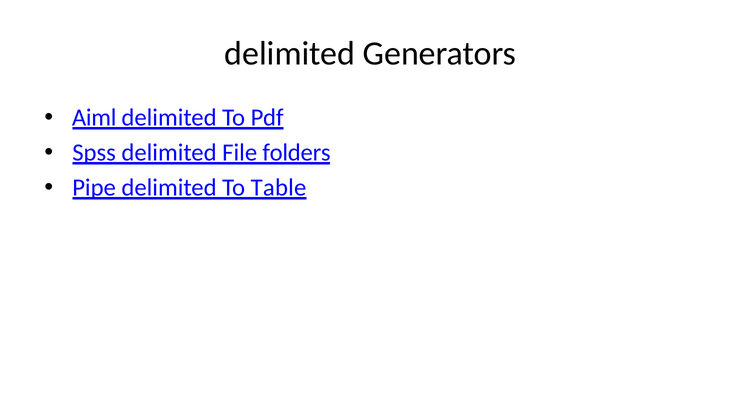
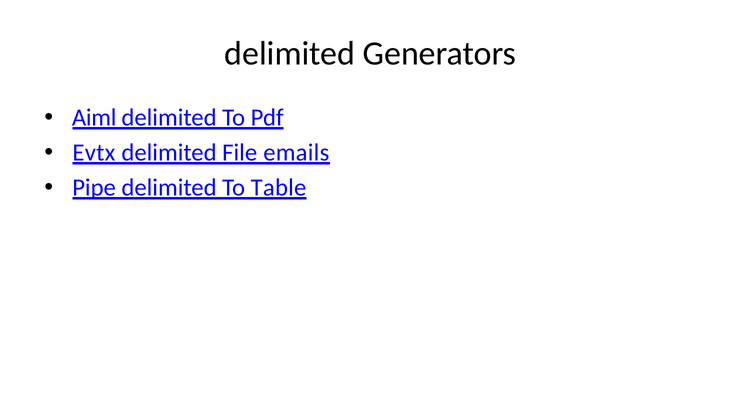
Spss: Spss -> Evtx (94, 153)
folders: folders -> emails (296, 153)
